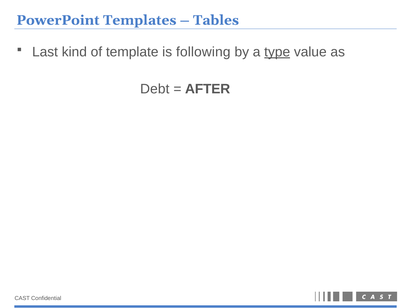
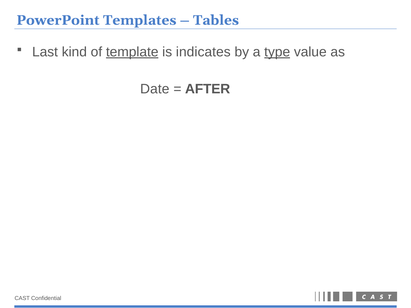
template underline: none -> present (132, 52)
following: following -> indicates (203, 52)
Debt: Debt -> Date (155, 89)
